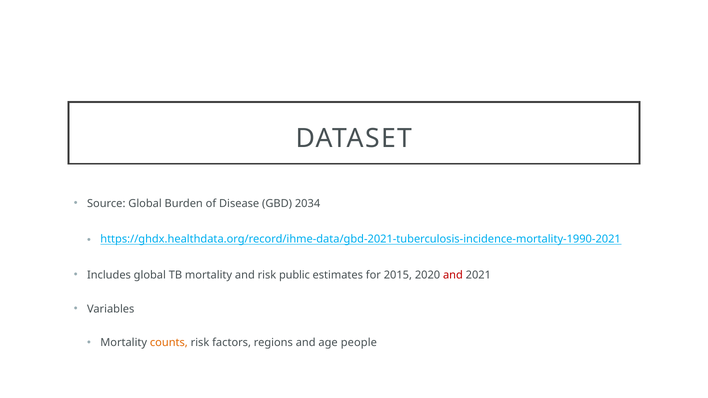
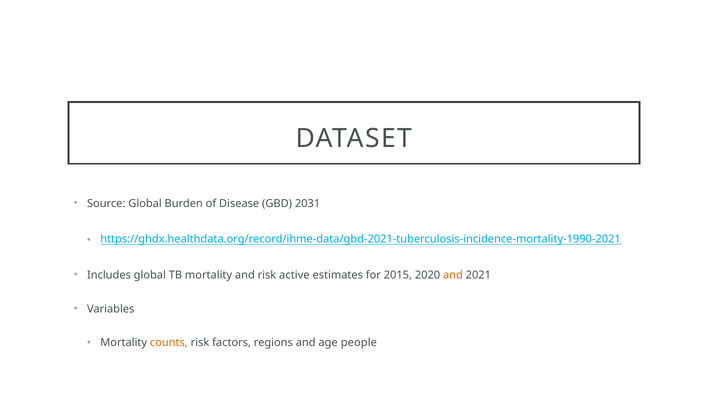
2034: 2034 -> 2031 (308, 204)
public: public -> active (294, 275)
and colour: red -> orange (453, 275)
